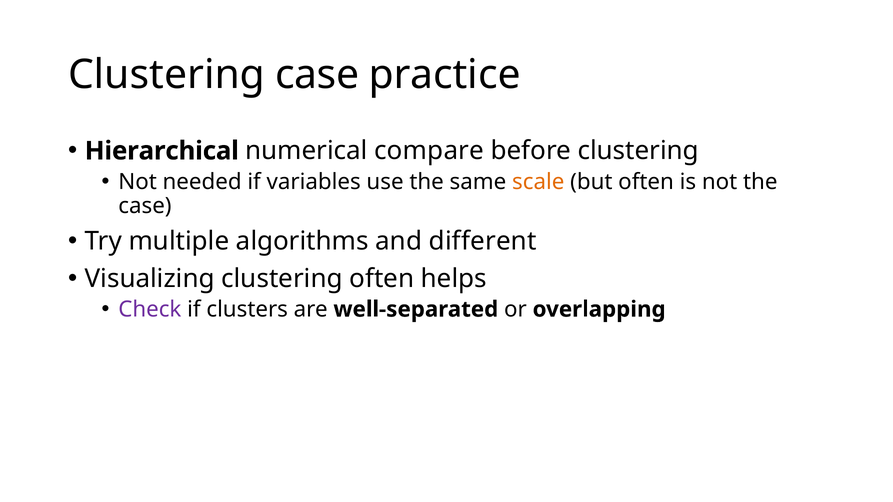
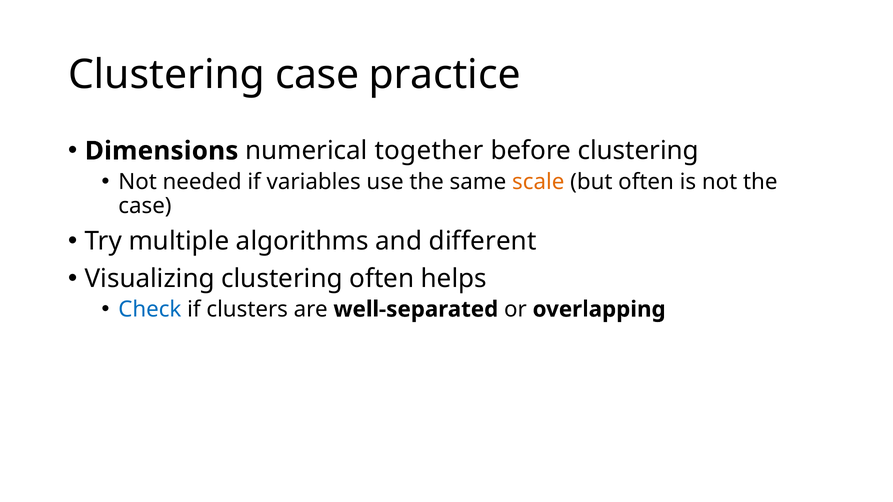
Hierarchical: Hierarchical -> Dimensions (162, 151)
compare: compare -> together (429, 151)
Check colour: purple -> blue (150, 309)
